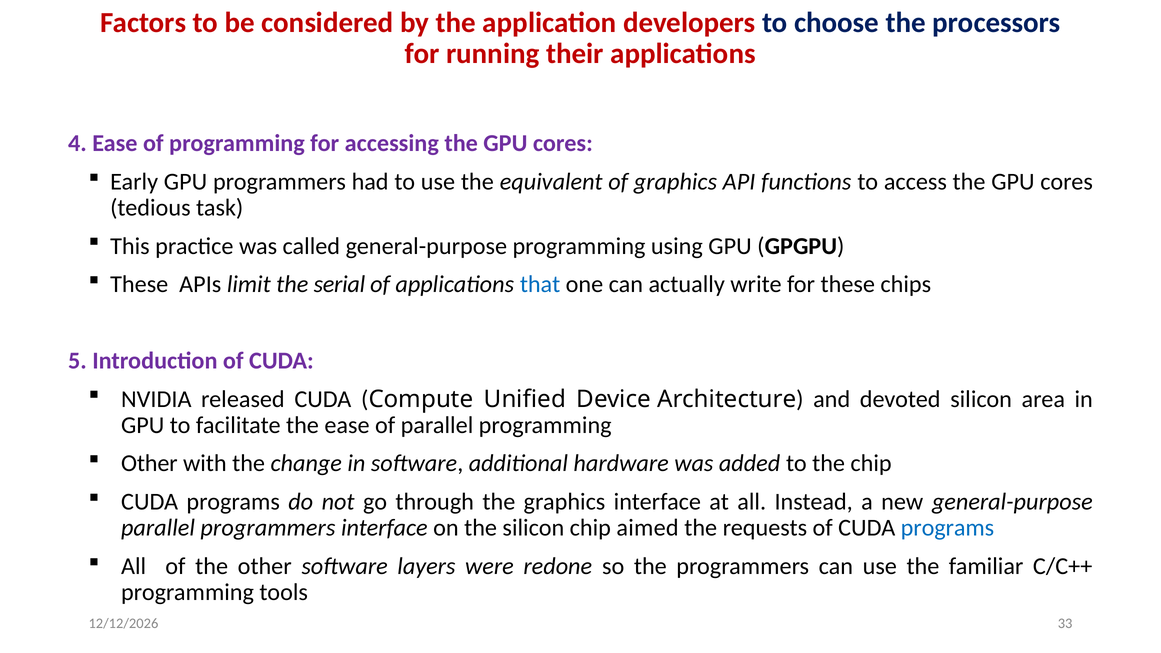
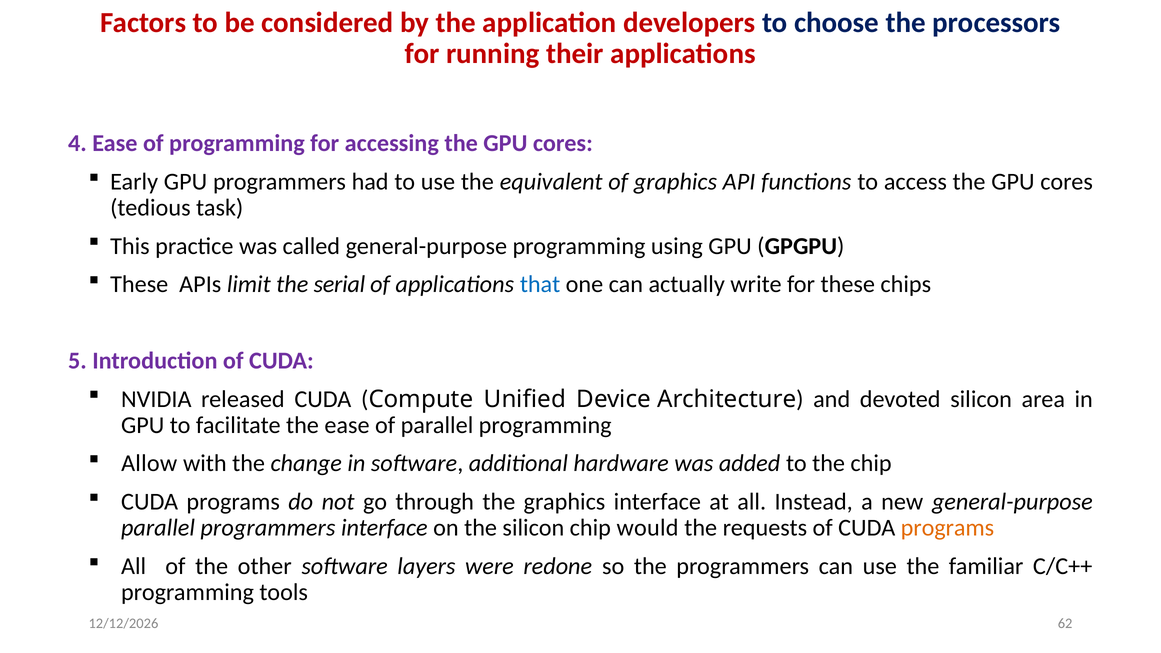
Other: Other -> Allow (149, 463)
aimed: aimed -> would (648, 528)
programs colour: blue -> orange (947, 528)
33: 33 -> 62 (1065, 624)
